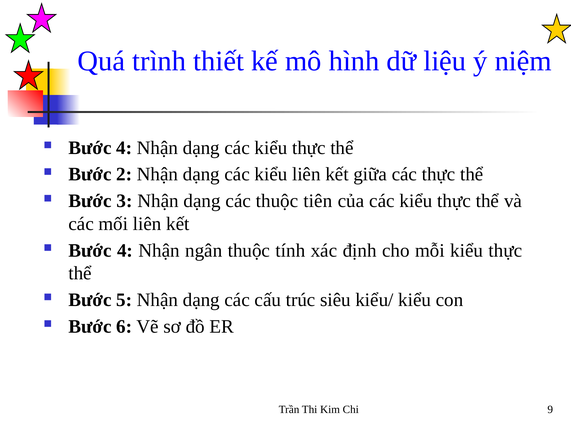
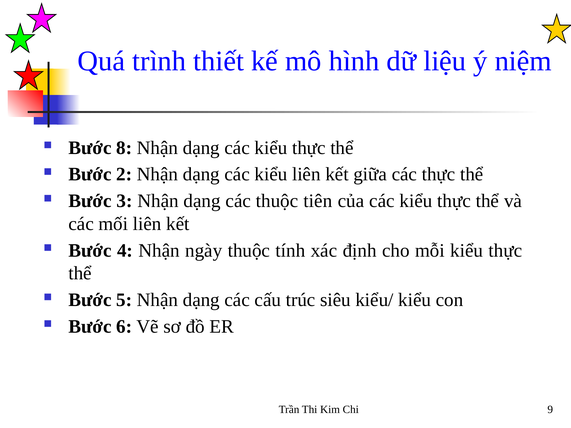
4: 4 -> 8 (124, 148)
ngân: ngân -> ngày (204, 251)
